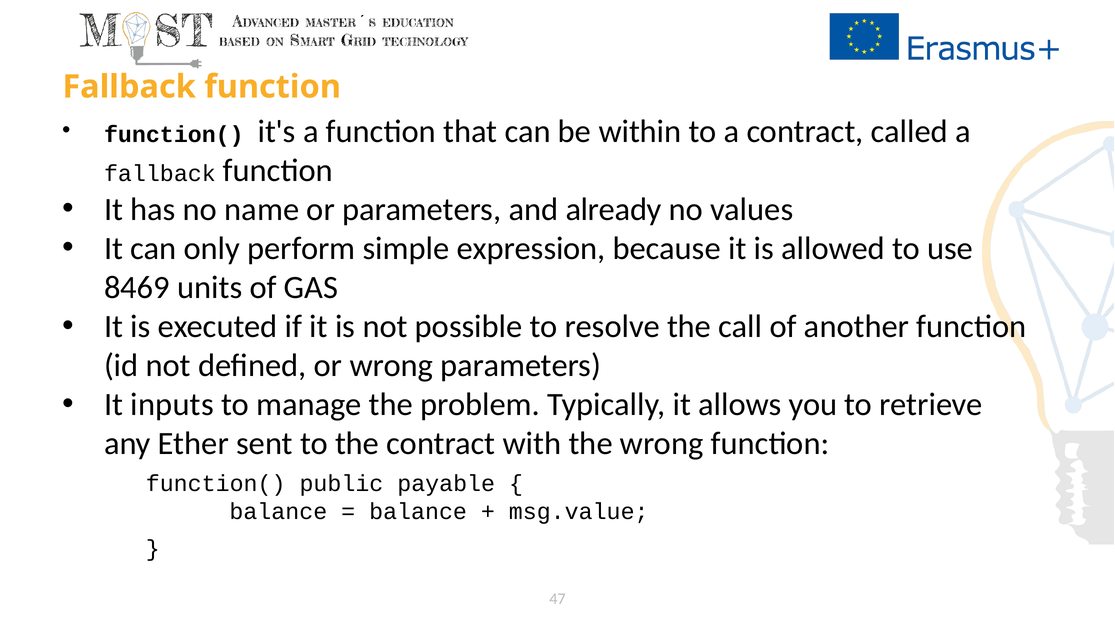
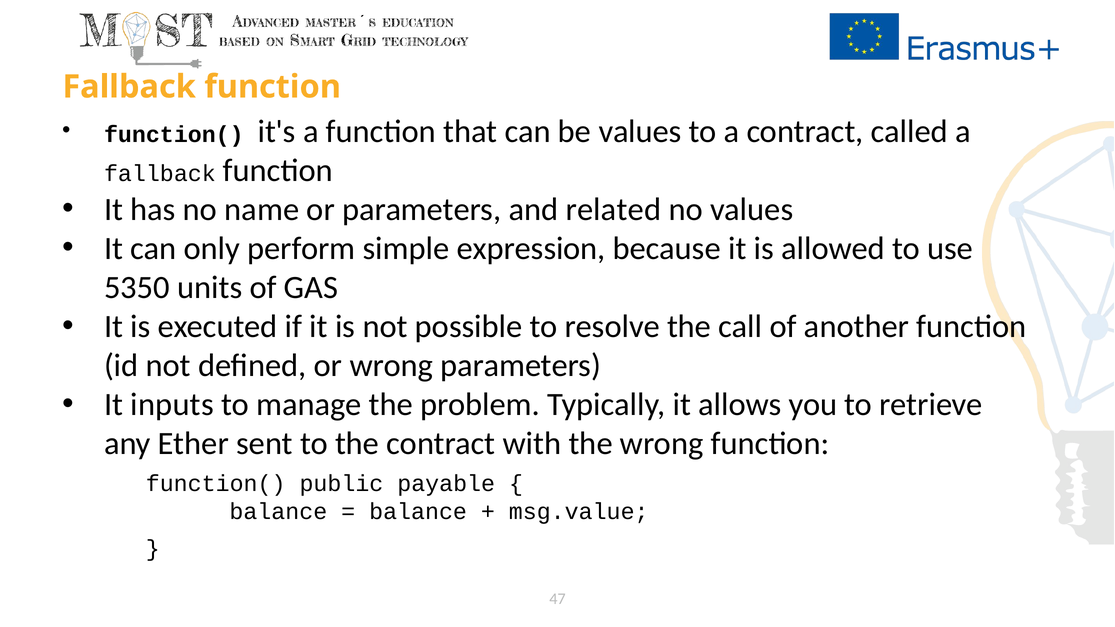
be within: within -> values (640, 131)
already: already -> related (613, 210)
8469: 8469 -> 5350 (137, 288)
